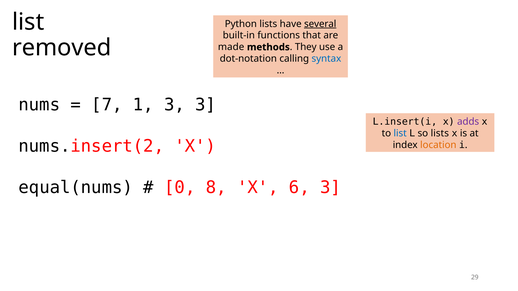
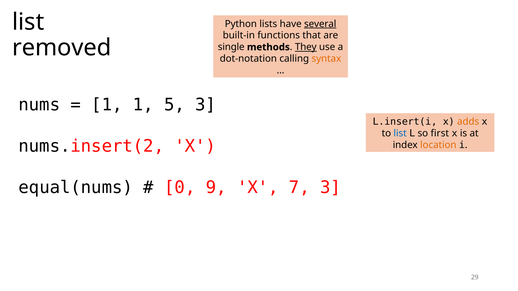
made: made -> single (231, 47)
They underline: none -> present (306, 47)
syntax colour: blue -> orange (326, 59)
7: 7 -> 1 (107, 105)
1 3: 3 -> 5 (174, 105)
adds colour: purple -> orange (468, 122)
so lists: lists -> first (440, 133)
8: 8 -> 9 (216, 188)
6: 6 -> 7 (299, 188)
